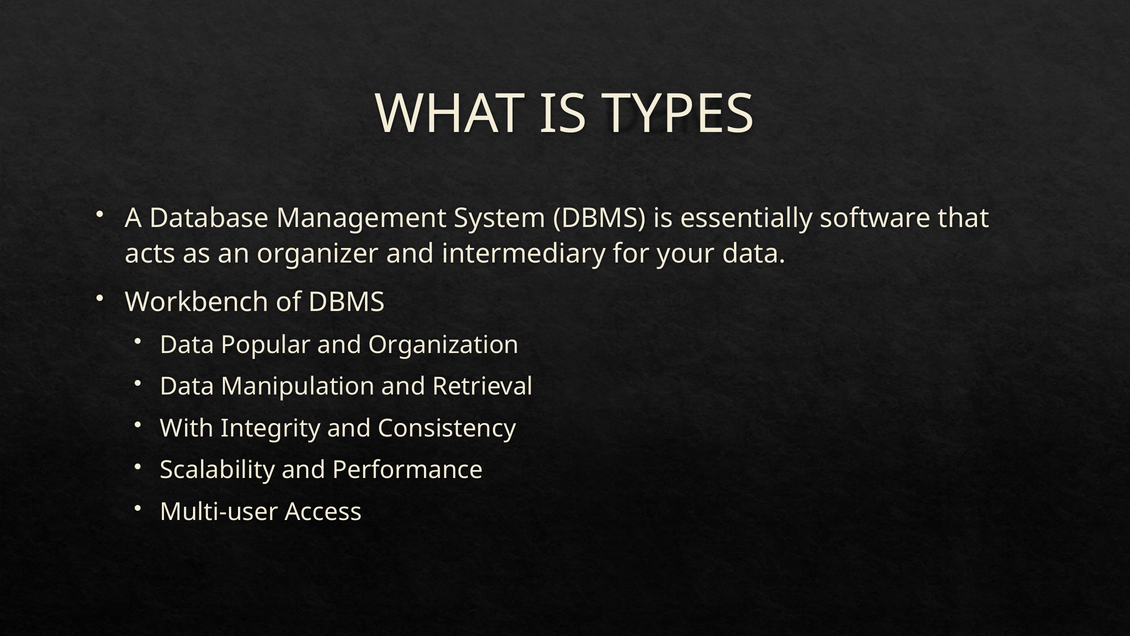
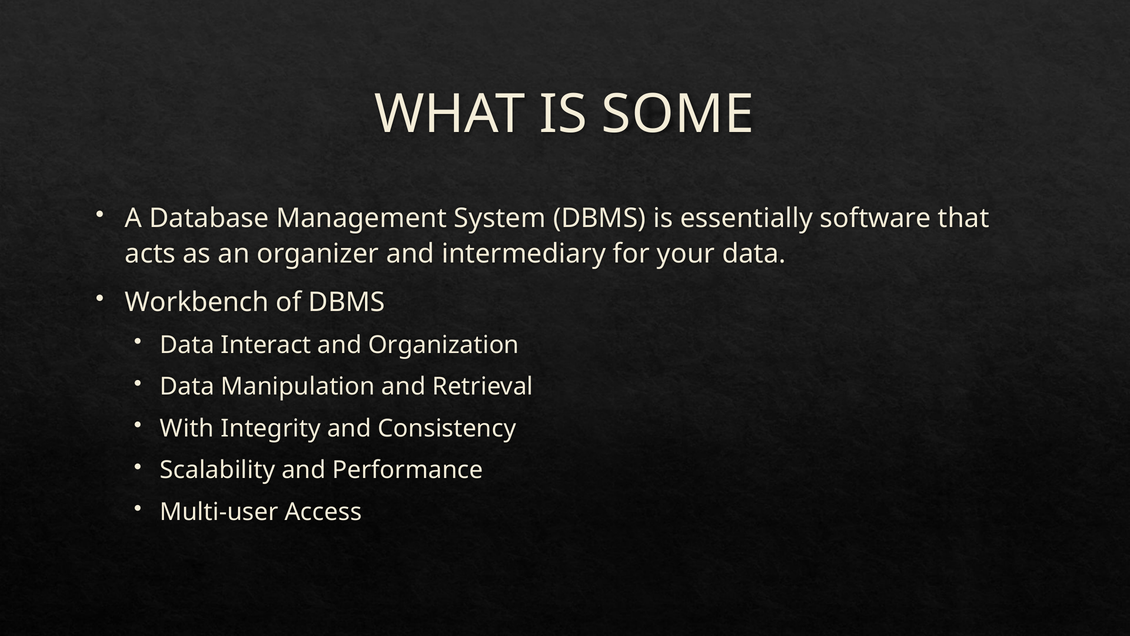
TYPES: TYPES -> SOME (678, 114)
Popular: Popular -> Interact (266, 345)
